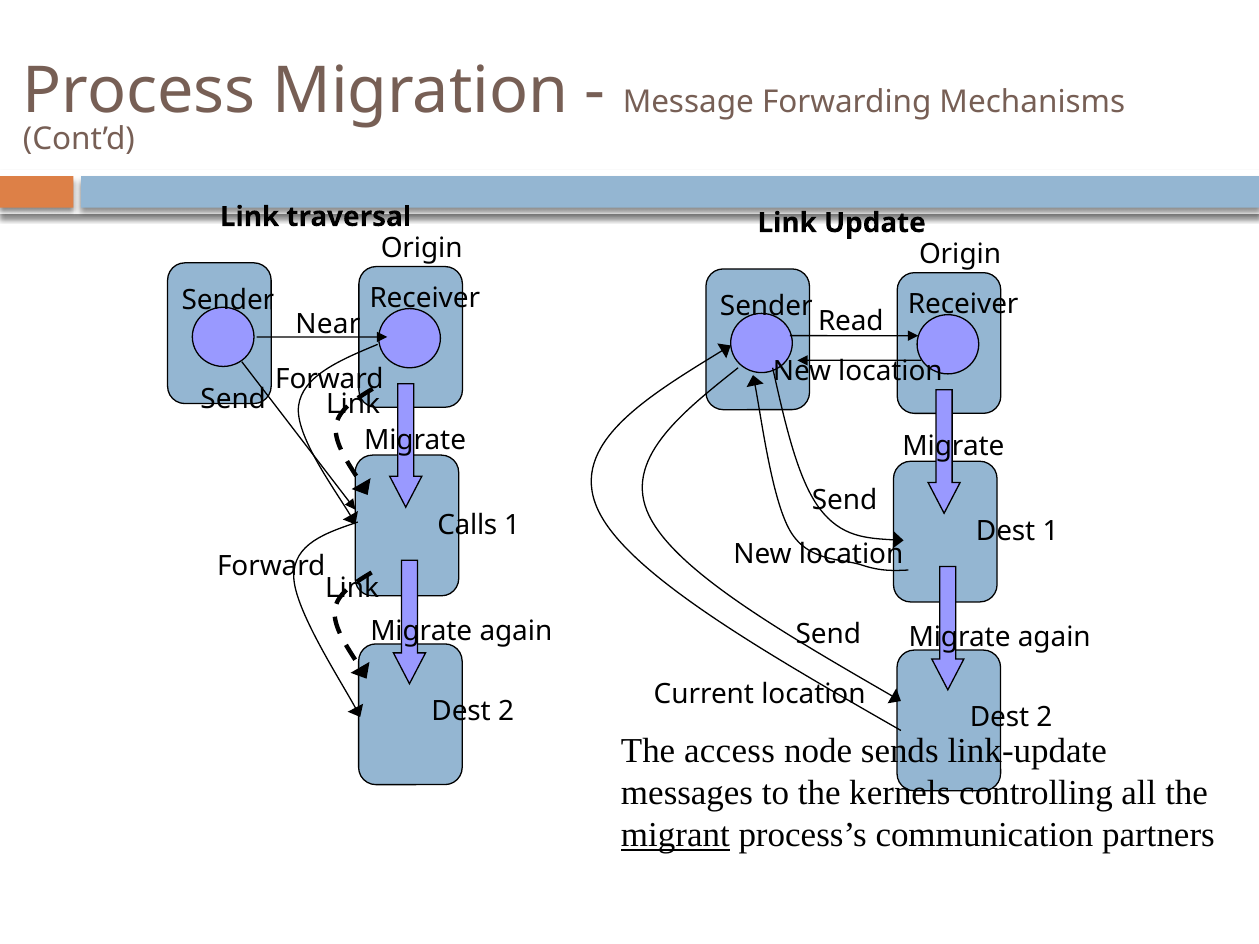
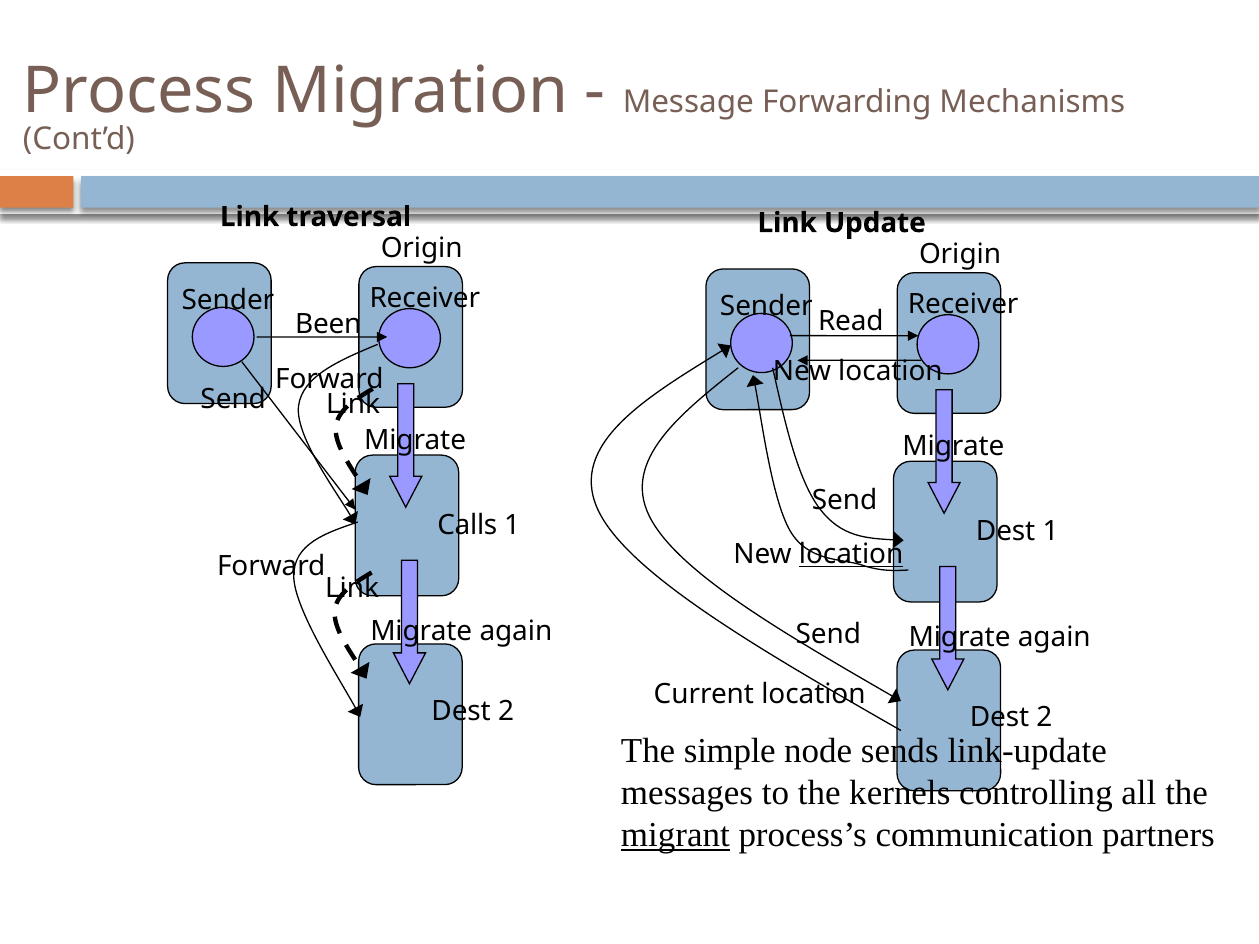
Near: Near -> Been (328, 324)
location underline: none -> present (851, 555)
access: access -> simple (730, 751)
